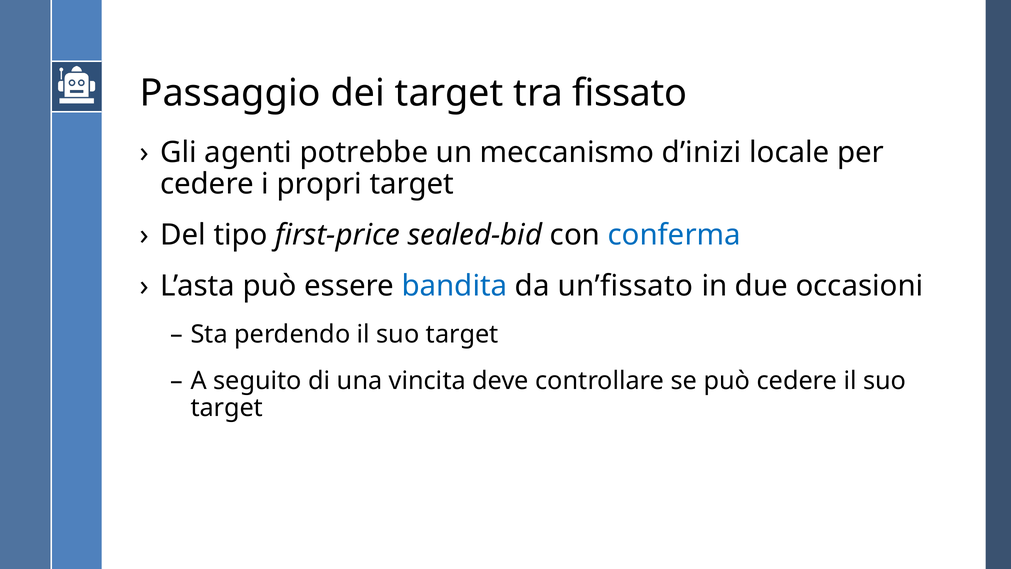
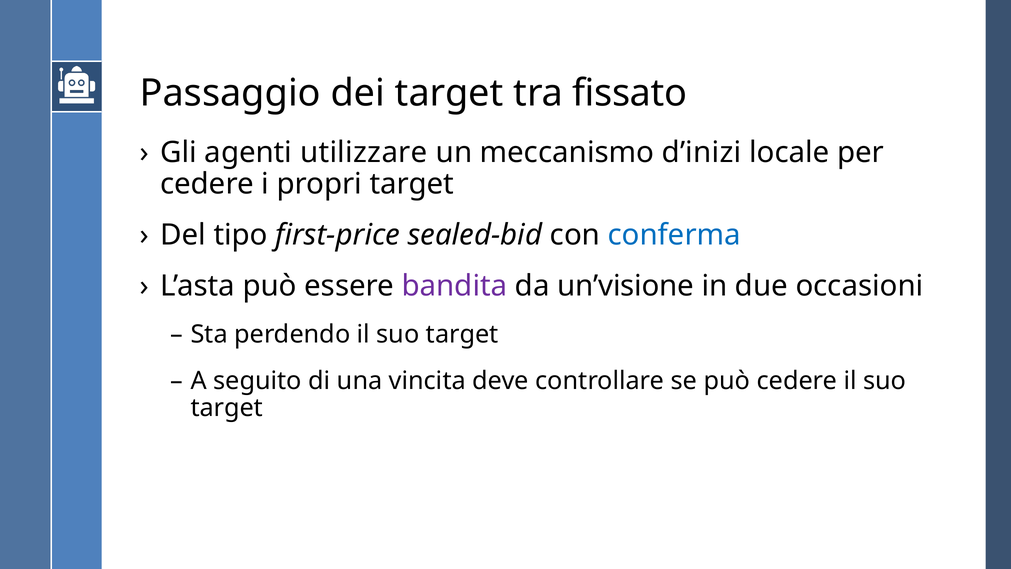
potrebbe: potrebbe -> utilizzare (364, 152)
bandita colour: blue -> purple (454, 286)
un’fissato: un’fissato -> un’visione (626, 286)
